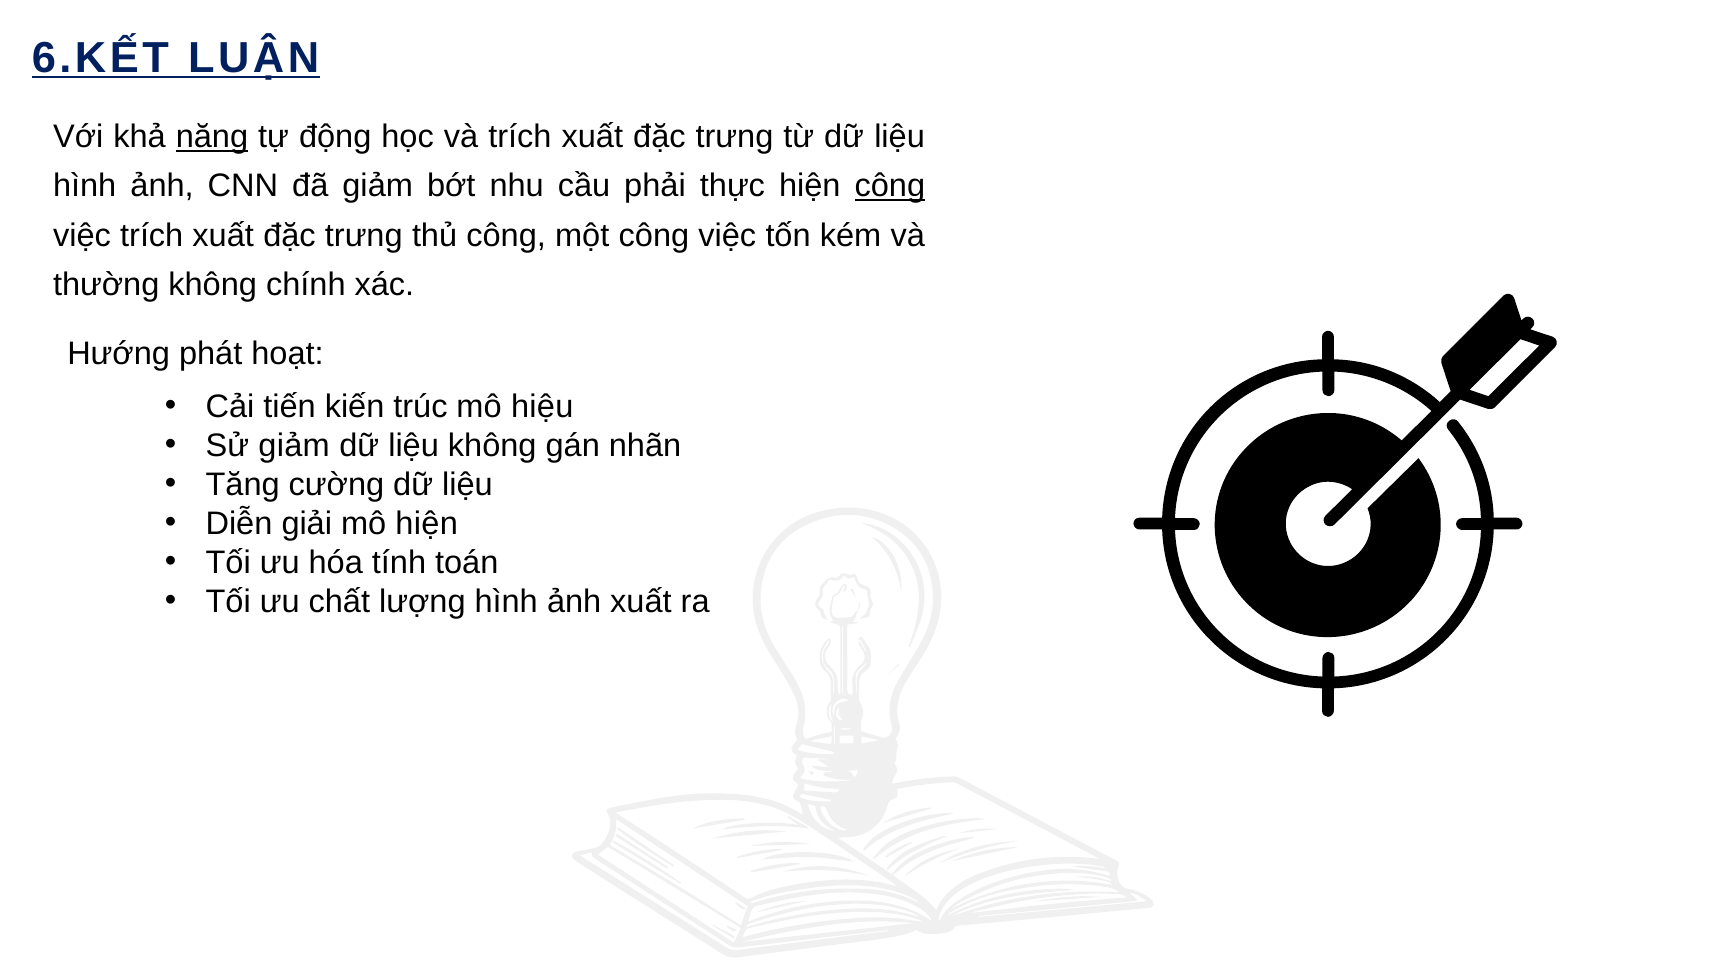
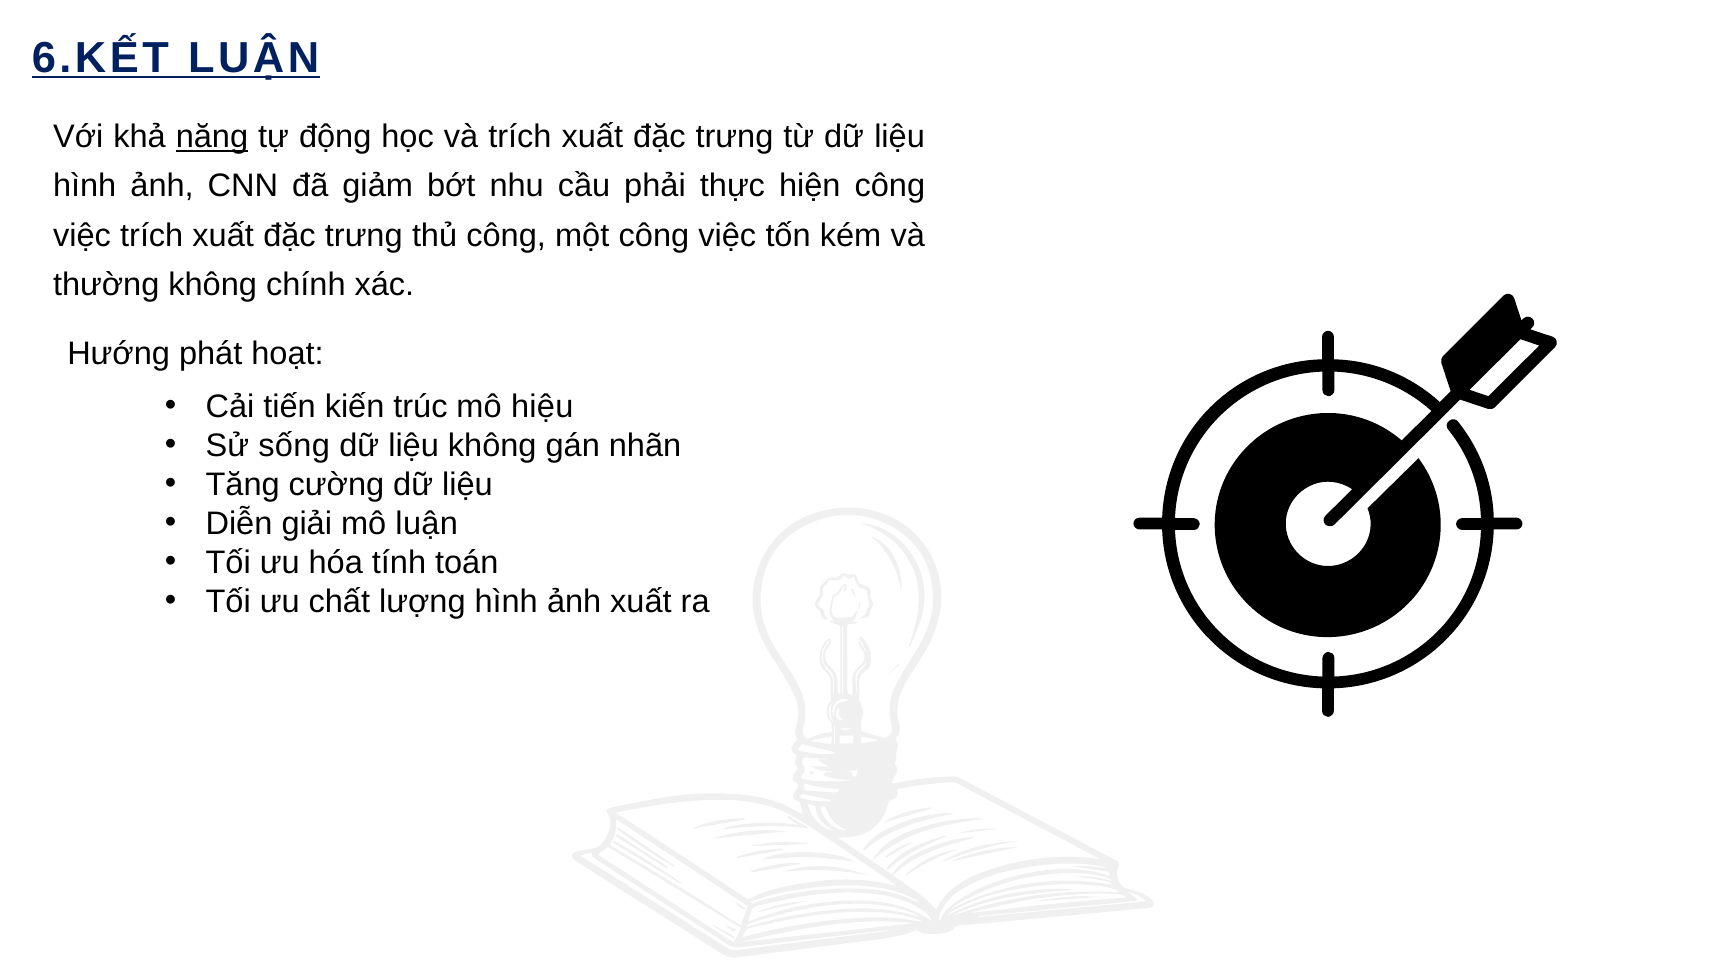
công underline: present -> none (890, 186)
Sử giảm: giảm -> sống (294, 446)
mô hiện: hiện -> luận (427, 524)
